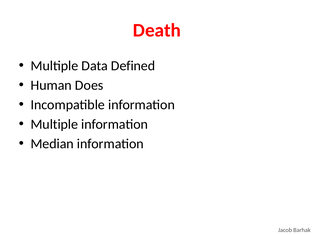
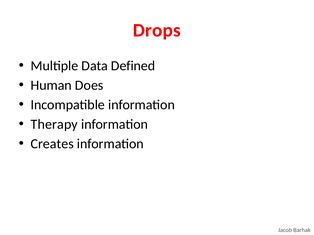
Death: Death -> Drops (157, 30)
Multiple: Multiple -> Therapy (54, 125)
Median: Median -> Creates (52, 144)
